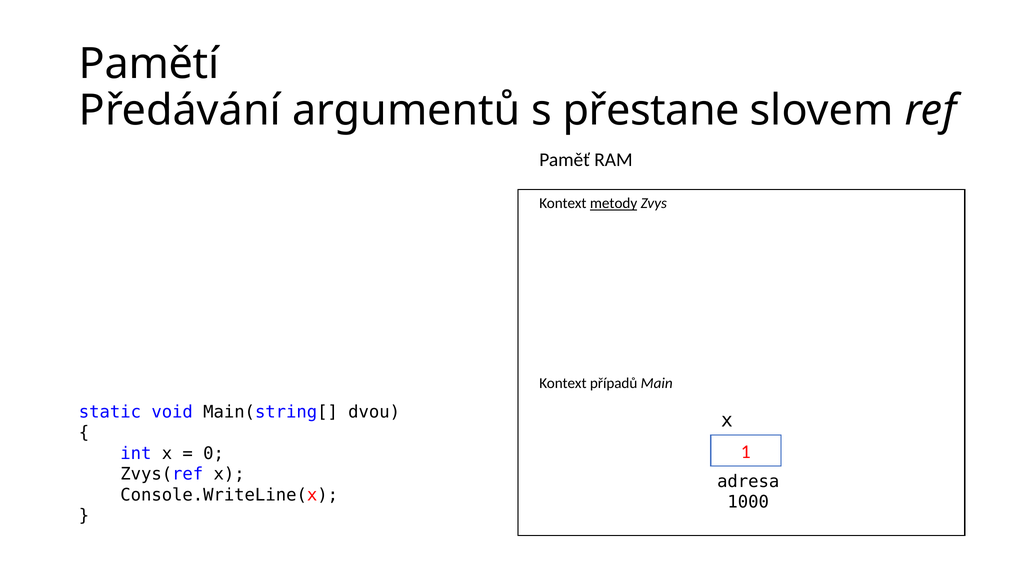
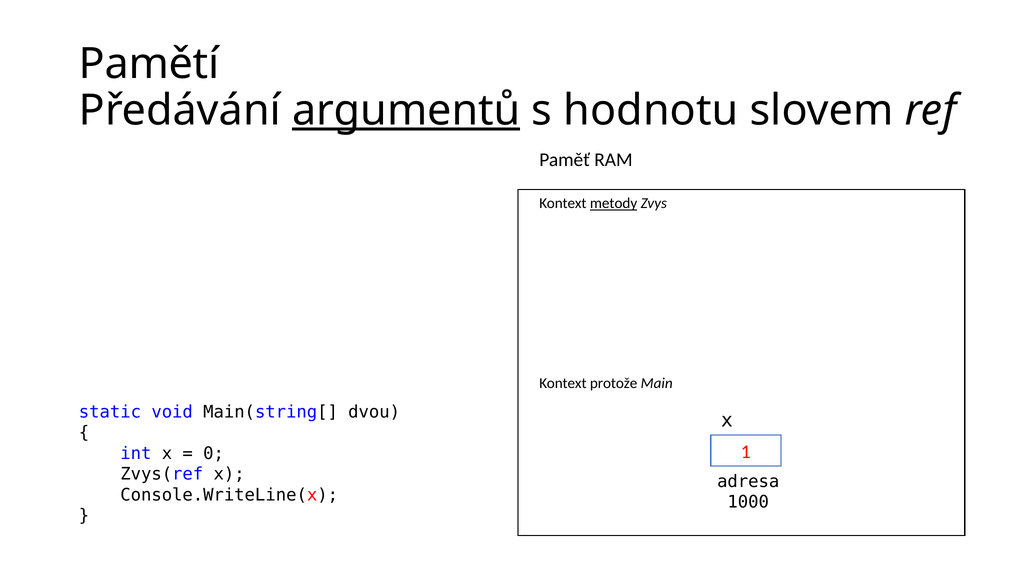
argumentů underline: none -> present (406, 110)
přestane: přestane -> hodnotu (651, 110)
případů: případů -> protože (614, 383)
